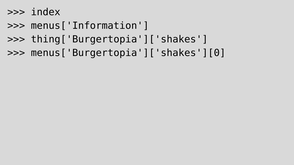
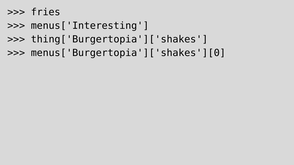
index: index -> fries (46, 12)
menus['Information: menus['Information -> menus['Interesting (90, 26)
